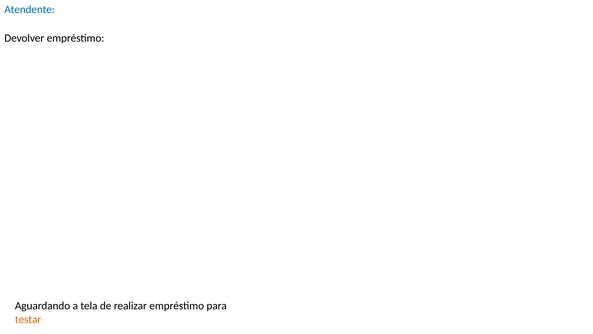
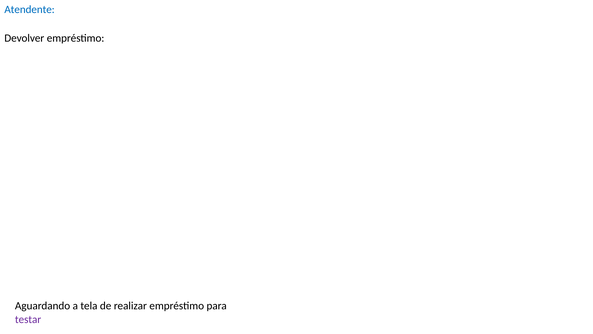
testar colour: orange -> purple (28, 319)
